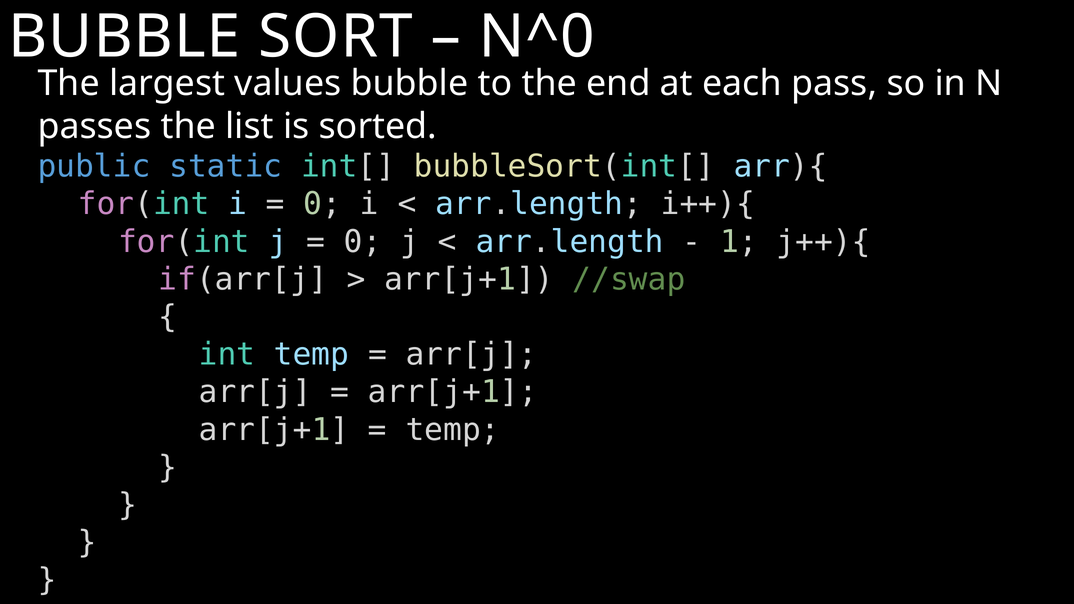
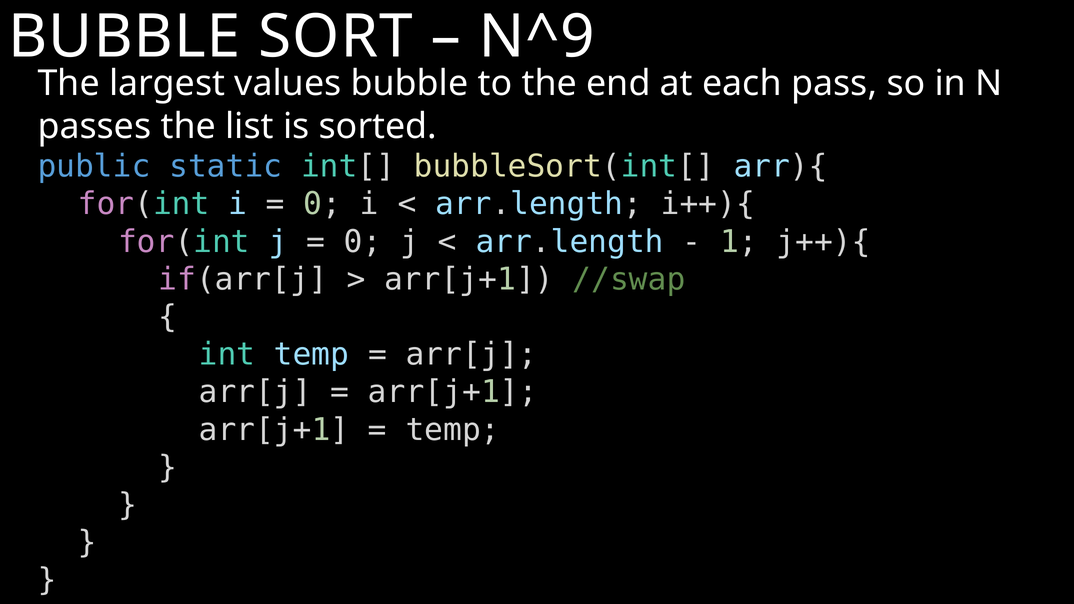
N^0: N^0 -> N^9 (537, 37)
